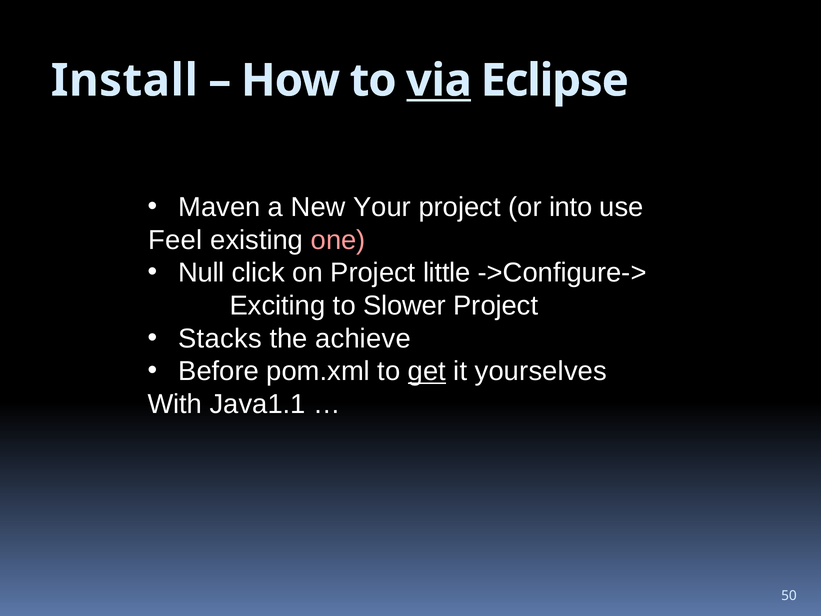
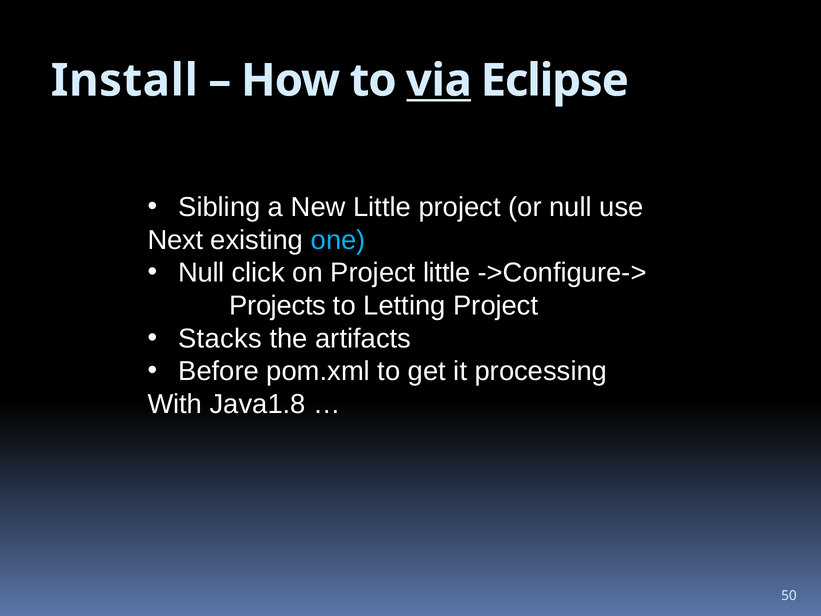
Maven: Maven -> Sibling (219, 207)
New Your: Your -> Little (382, 207)
or into: into -> null (571, 207)
Feel: Feel -> Next (175, 240)
one colour: pink -> light blue (338, 240)
Exciting: Exciting -> Projects (278, 306)
Slower: Slower -> Letting (404, 306)
achieve: achieve -> artifacts (363, 338)
get underline: present -> none (427, 371)
yourselves: yourselves -> processing (541, 371)
Java1.1: Java1.1 -> Java1.8 (258, 404)
